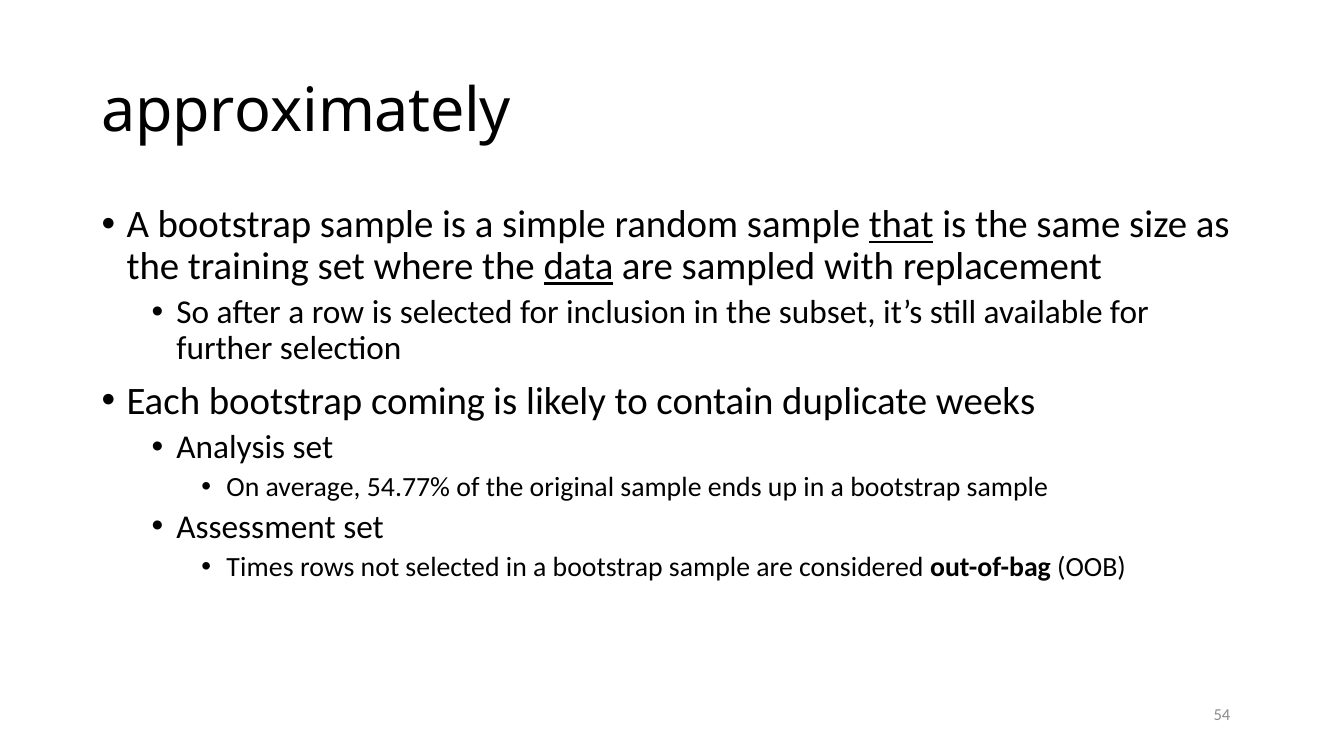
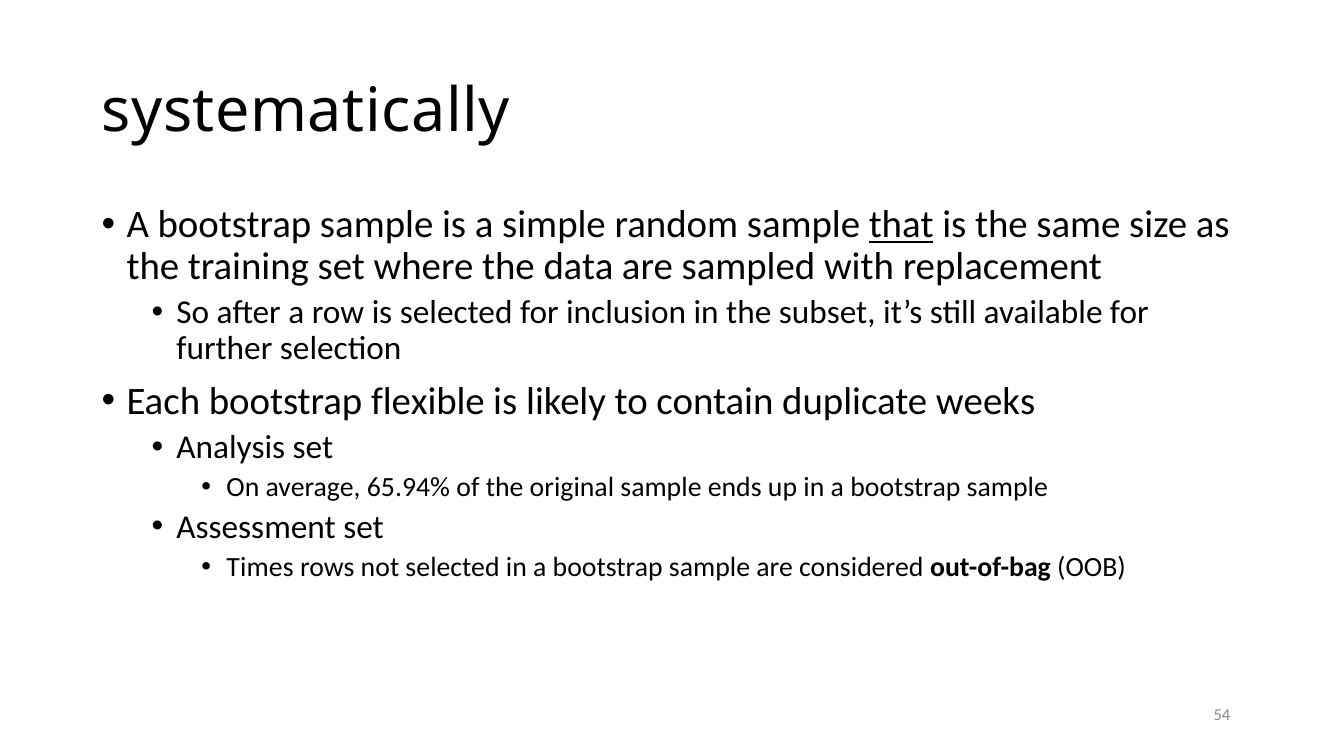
approximately: approximately -> systematically (306, 112)
data underline: present -> none (579, 267)
coming: coming -> flexible (428, 402)
54.77%: 54.77% -> 65.94% (408, 487)
